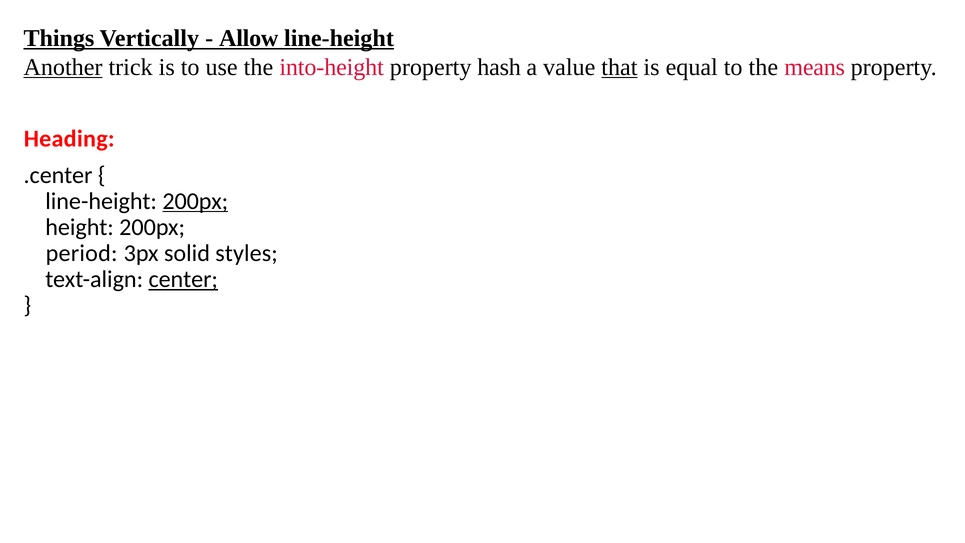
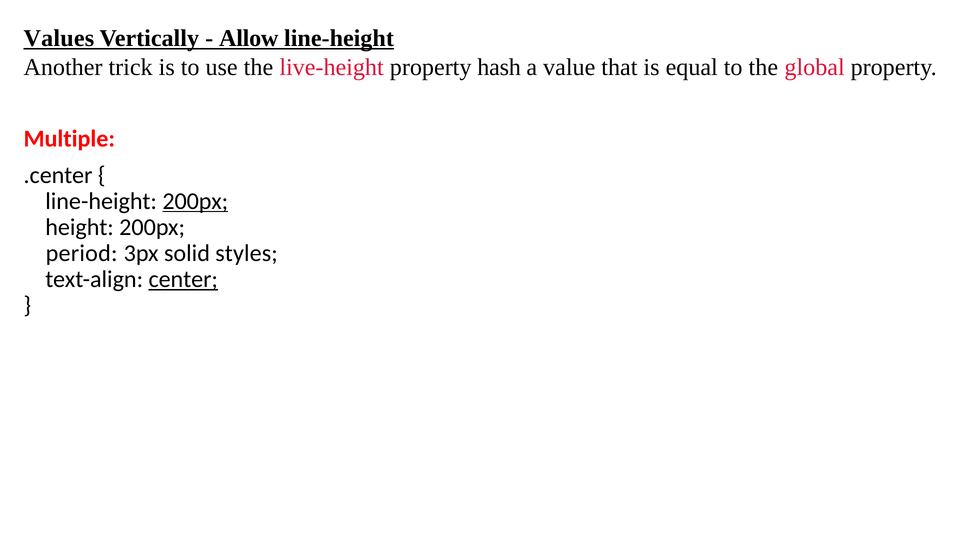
Things: Things -> Values (59, 38)
Another underline: present -> none (63, 67)
into-height: into-height -> live-height (332, 67)
that underline: present -> none (619, 67)
means: means -> global (815, 67)
Heading: Heading -> Multiple (69, 139)
